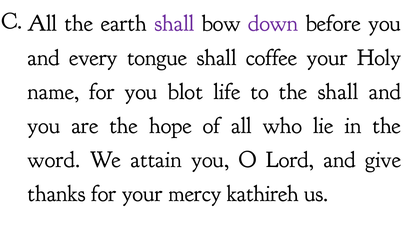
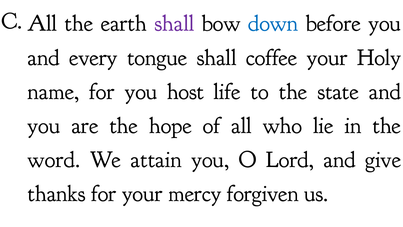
down colour: purple -> blue (273, 23)
blot: blot -> host (186, 91)
the shall: shall -> state (338, 91)
kathireh: kathireh -> forgiven (263, 193)
